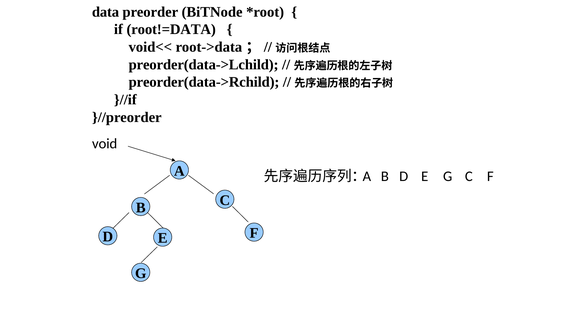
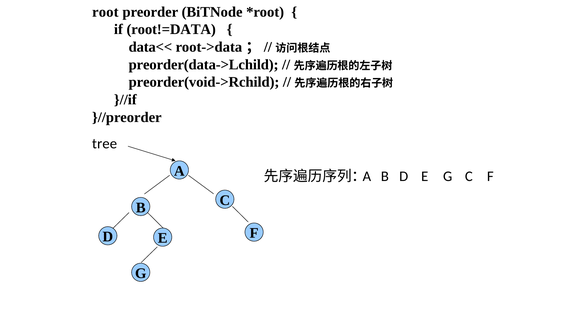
data: data -> root (105, 12)
void<<: void<< -> data<< (150, 47)
preorder(data->Rchild: preorder(data->Rchild -> preorder(void->Rchild (204, 82)
void: void -> tree (105, 144)
